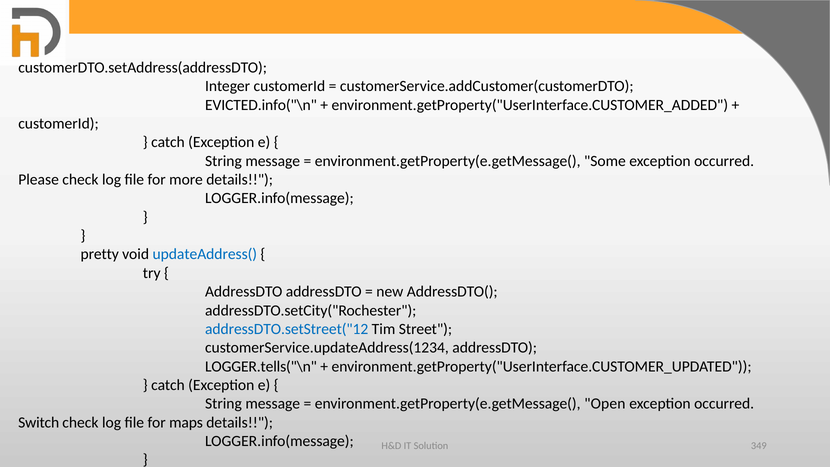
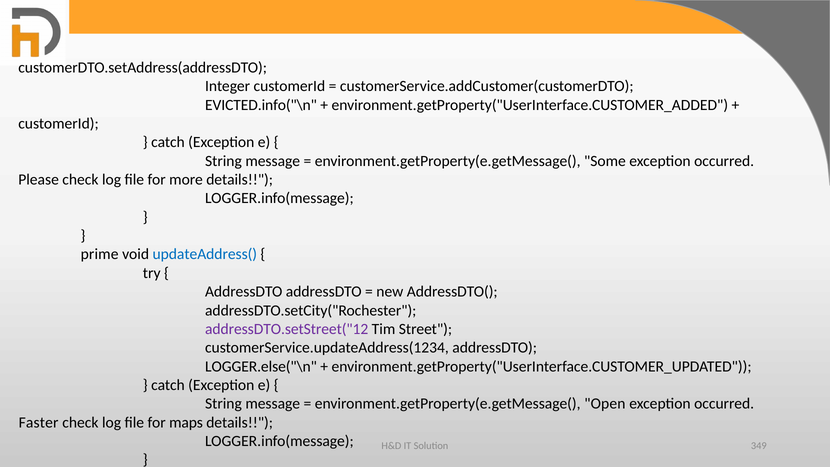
pretty: pretty -> prime (100, 254)
addressDTO.setStreet("12 colour: blue -> purple (287, 329)
LOGGER.tells("\n: LOGGER.tells("\n -> LOGGER.else("\n (261, 366)
Switch: Switch -> Faster (39, 422)
